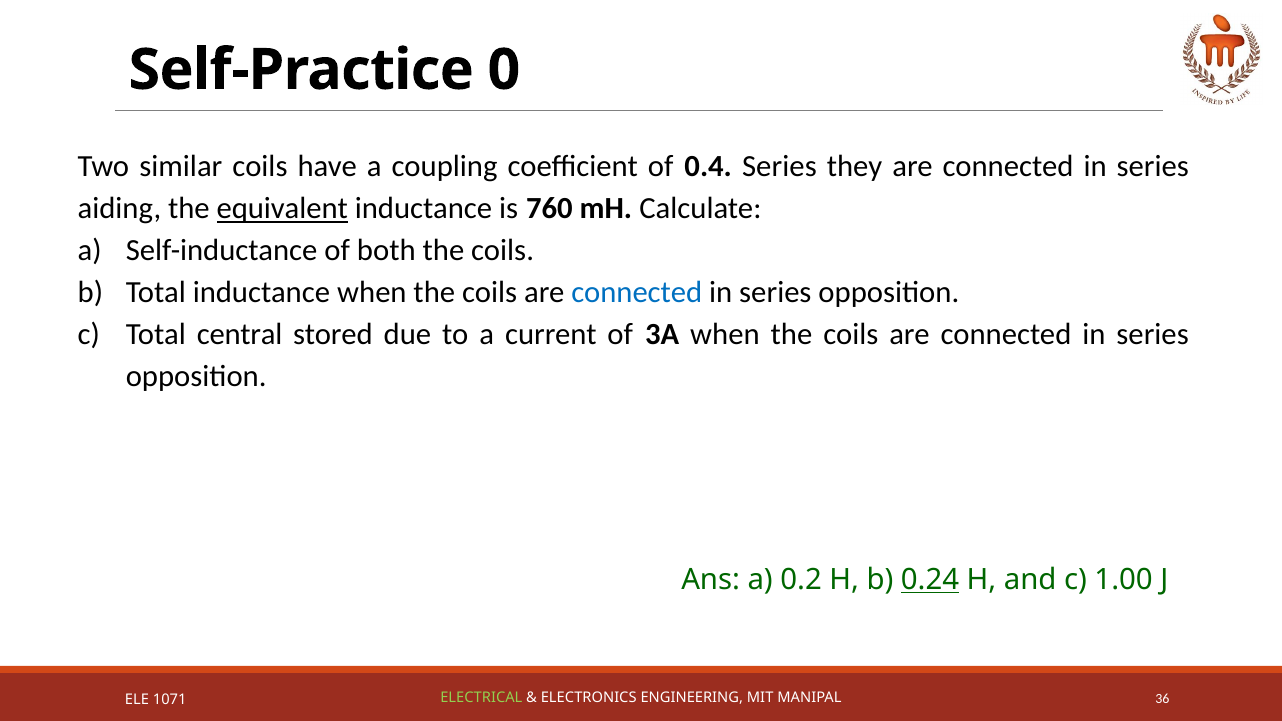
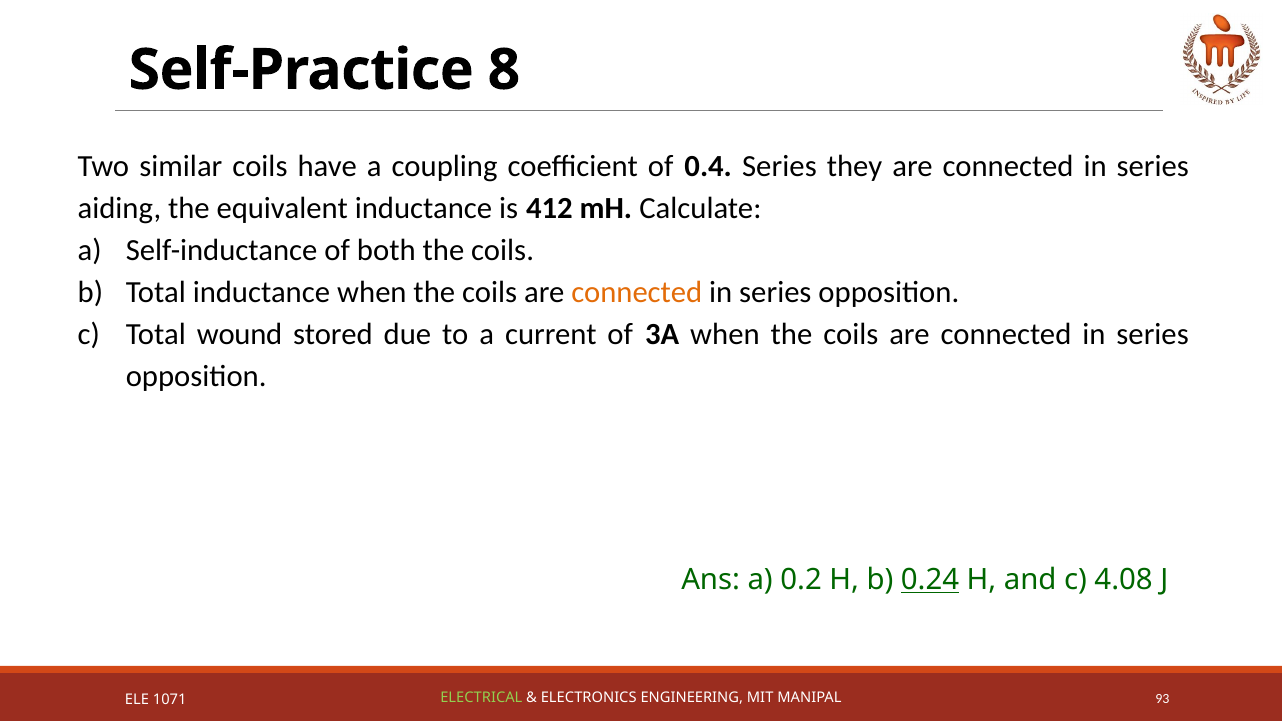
0: 0 -> 8 (504, 70)
equivalent underline: present -> none (282, 209)
760: 760 -> 412 (549, 209)
connected colour: blue -> orange (637, 293)
central: central -> wound (240, 335)
1.00: 1.00 -> 4.08 (1124, 580)
36: 36 -> 93 (1162, 699)
